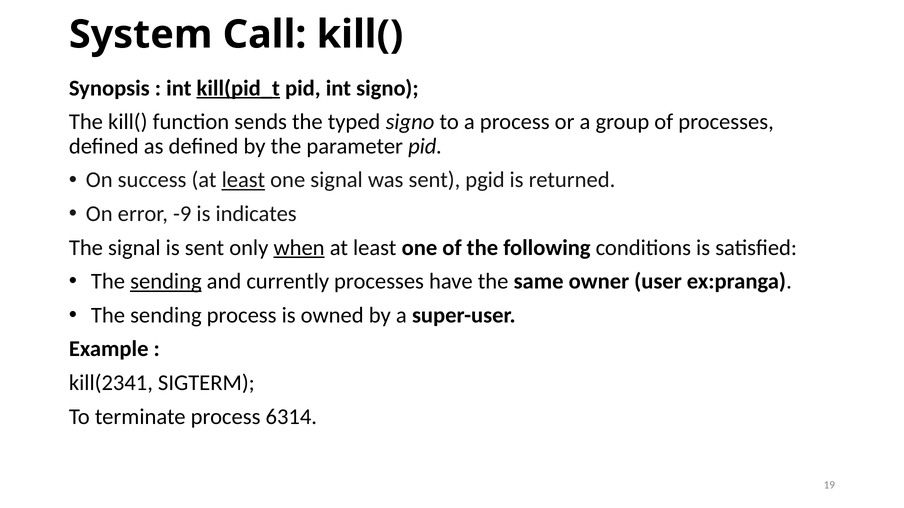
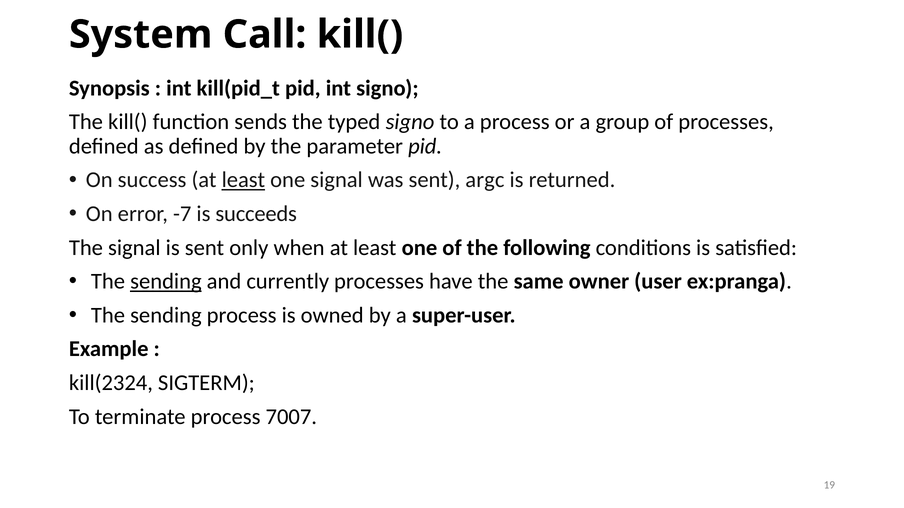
kill(pid_t underline: present -> none (238, 88)
pgid: pgid -> argc (485, 180)
-9: -9 -> -7 (182, 214)
indicates: indicates -> succeeds (256, 214)
when underline: present -> none (299, 248)
kill(2341: kill(2341 -> kill(2324 (111, 383)
6314: 6314 -> 7007 (291, 417)
